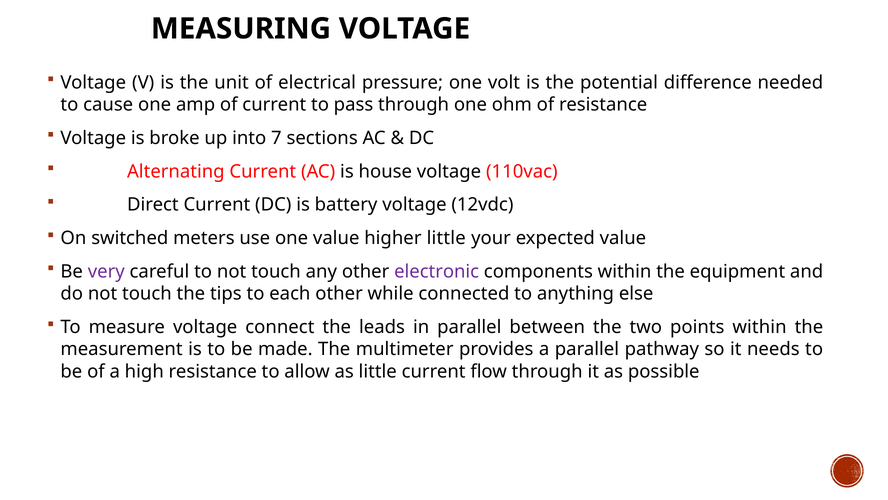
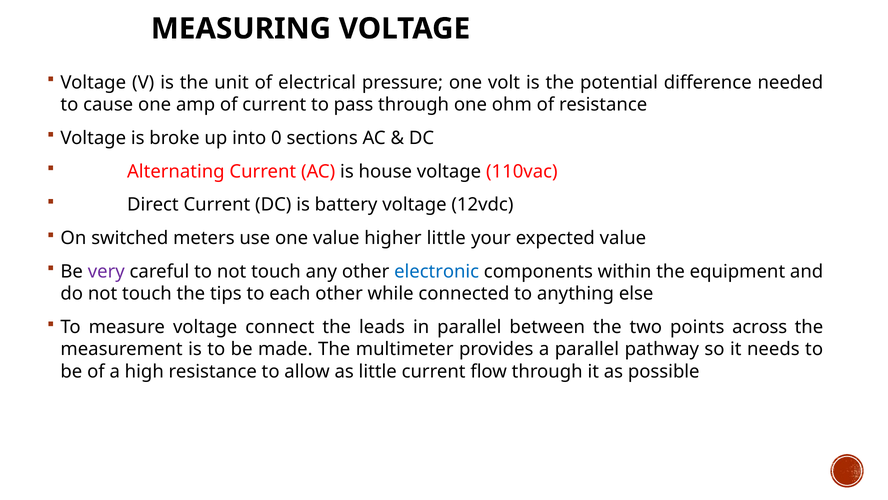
7: 7 -> 0 (276, 138)
electronic colour: purple -> blue (437, 271)
points within: within -> across (760, 327)
